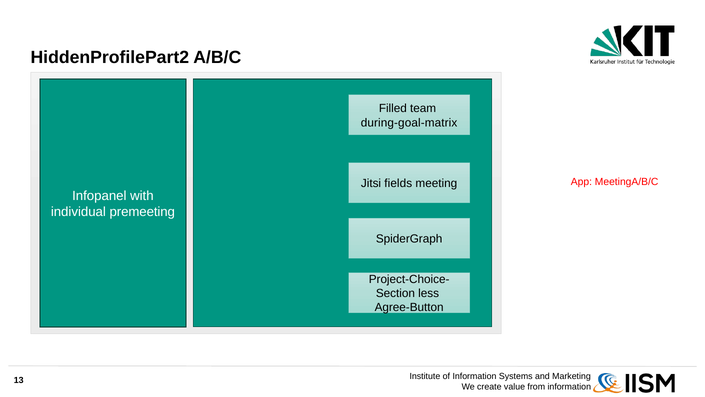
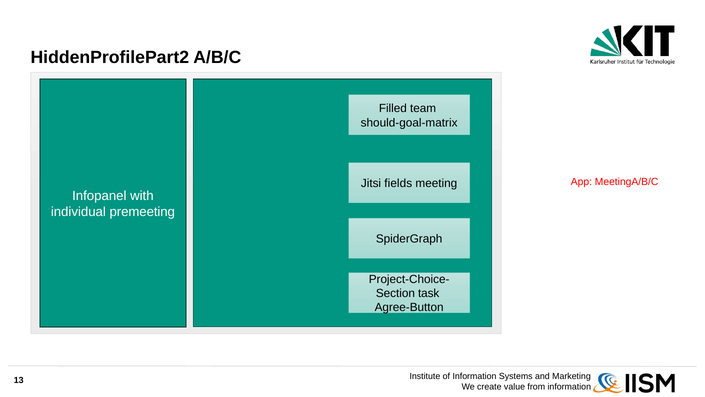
during-goal-matrix: during-goal-matrix -> should-goal-matrix (409, 123)
less: less -> task (429, 293)
